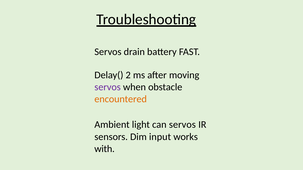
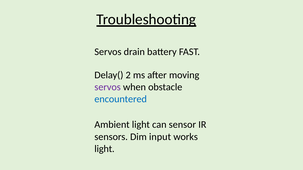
encountered colour: orange -> blue (121, 99)
can servos: servos -> sensor (182, 125)
with: with -> light (105, 149)
